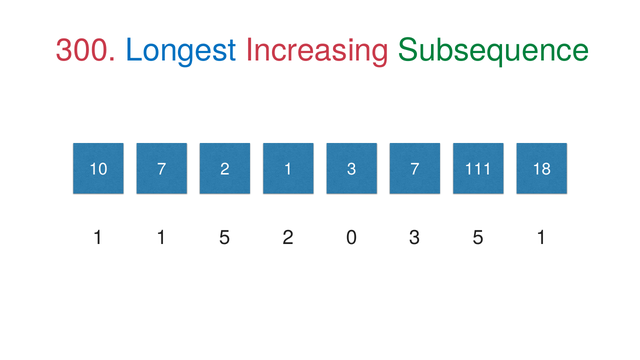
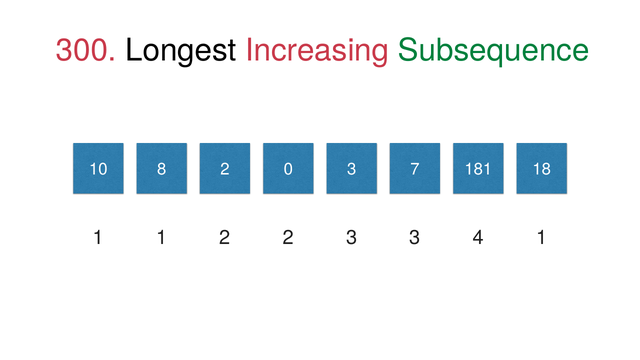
Longest colour: blue -> black (181, 50)
10 7: 7 -> 8 (162, 169)
2 1: 1 -> 0 (288, 169)
111: 111 -> 181 (478, 169)
1 5: 5 -> 2 (225, 238)
2 0: 0 -> 3 (352, 238)
3 5: 5 -> 4 (478, 238)
